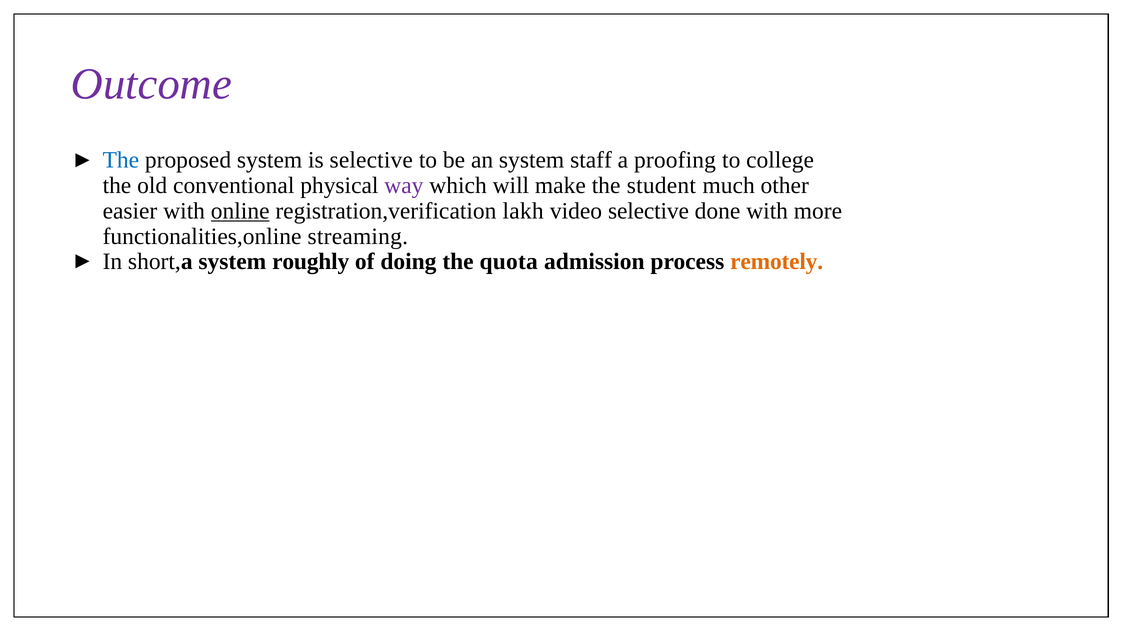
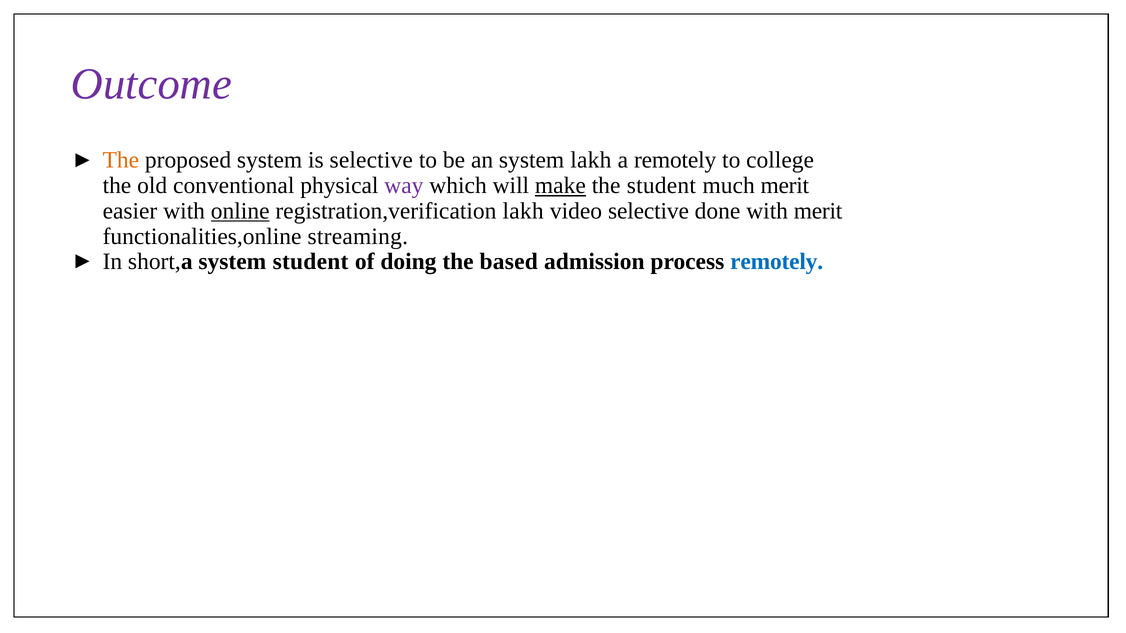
The colour: blue -> orange (121, 160)
system staff: staff -> lakh (591, 160)
a proofing: proofing -> remotely (675, 160)
make underline: none -> present (560, 186)
much other: other -> merit (785, 186)
with more: more -> merit (818, 211)
system roughly: roughly -> student (311, 262)
quota: quota -> based (509, 262)
remotely colour: orange -> blue (777, 262)
